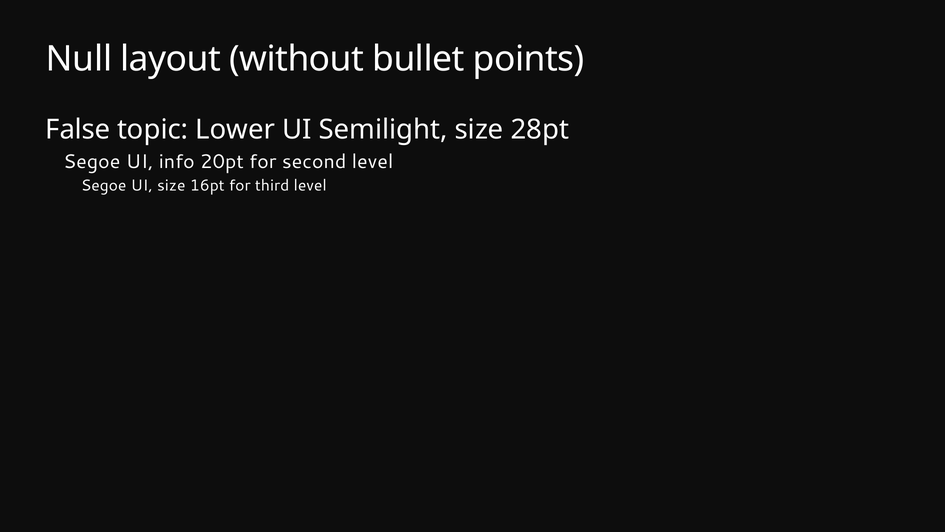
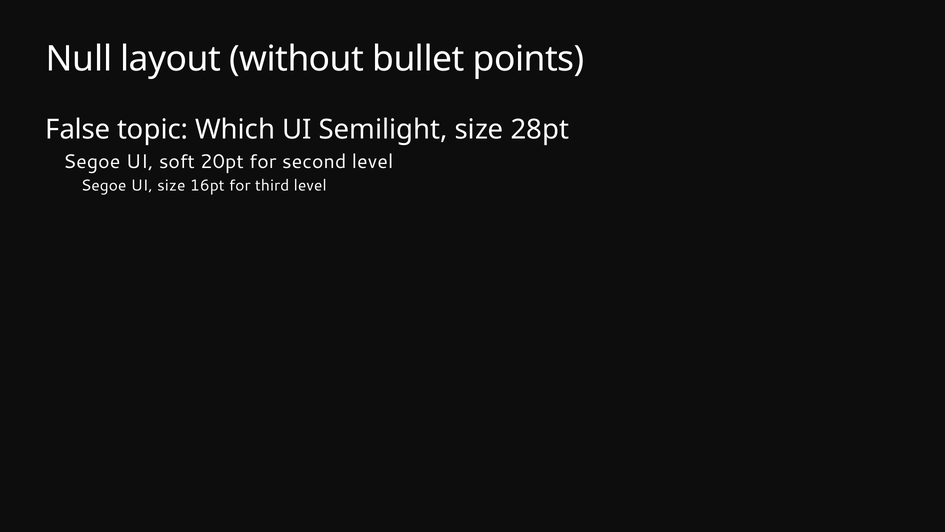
Lower: Lower -> Which (235, 130)
info: info -> soft (177, 161)
